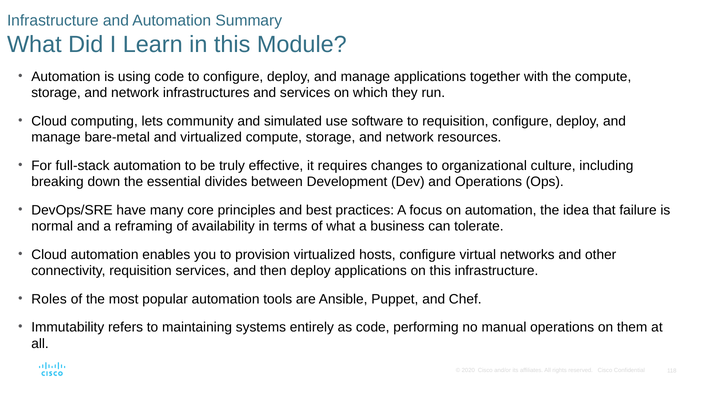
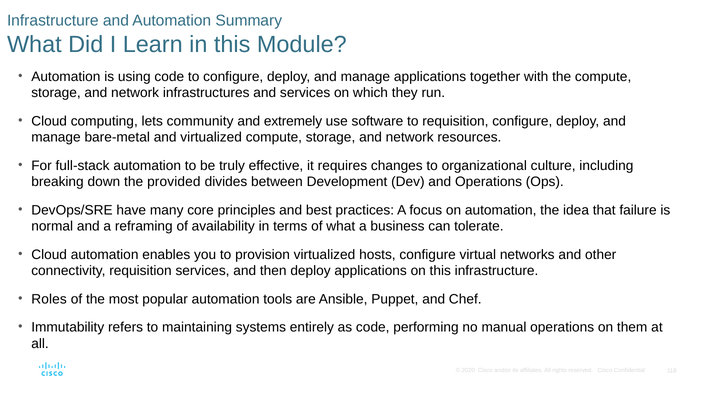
simulated: simulated -> extremely (293, 121)
essential: essential -> provided (174, 182)
